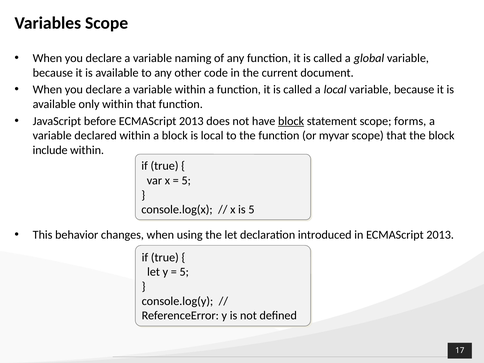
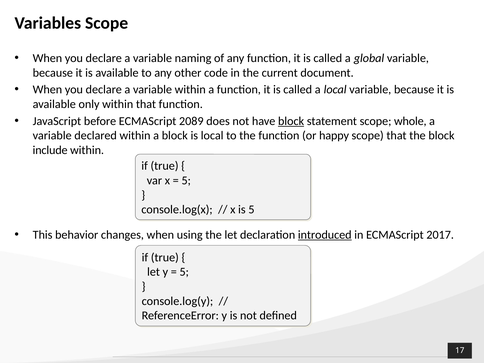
before ECMAScript 2013: 2013 -> 2089 (191, 121)
forms: forms -> whole (410, 121)
myvar: myvar -> happy (334, 136)
introduced underline: none -> present (325, 235)
in ECMAScript 2013: 2013 -> 2017 (440, 235)
